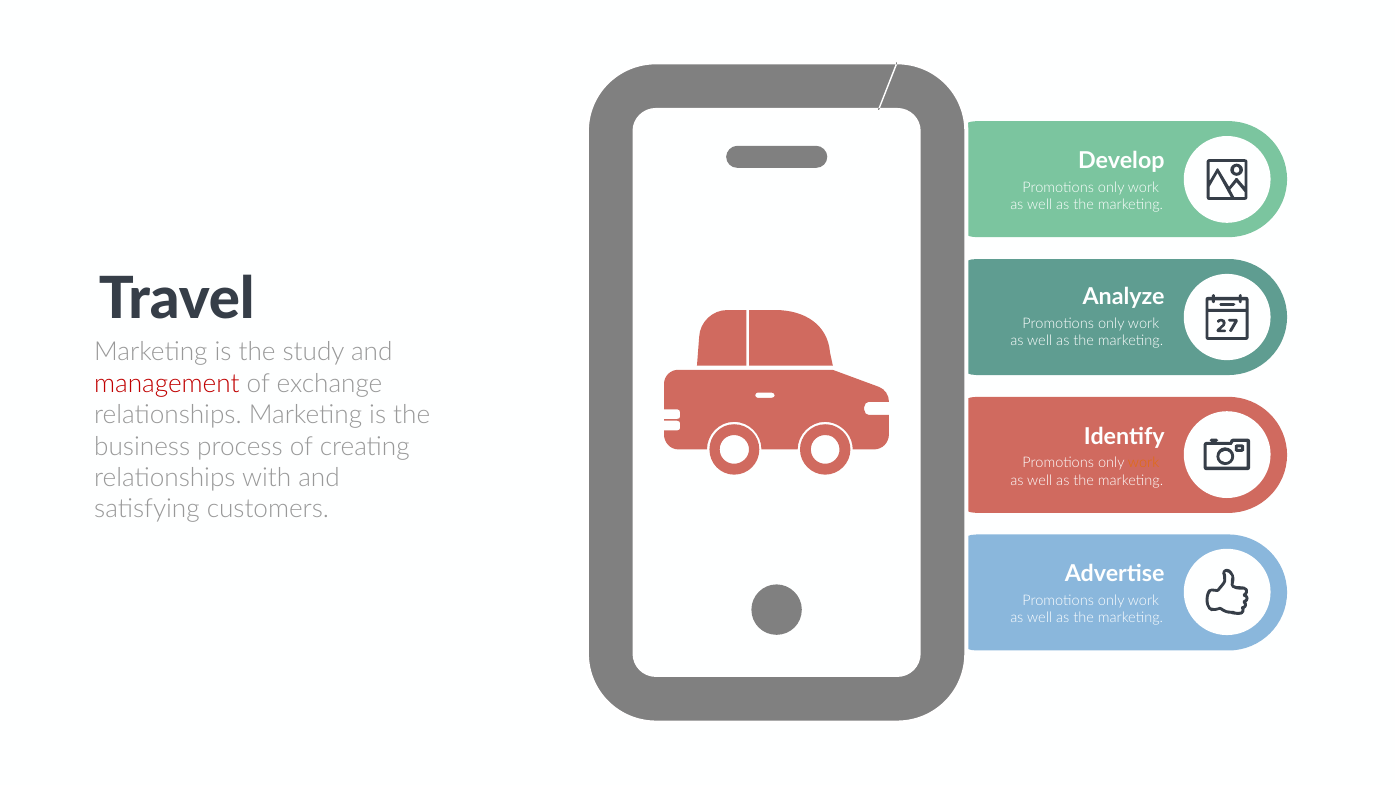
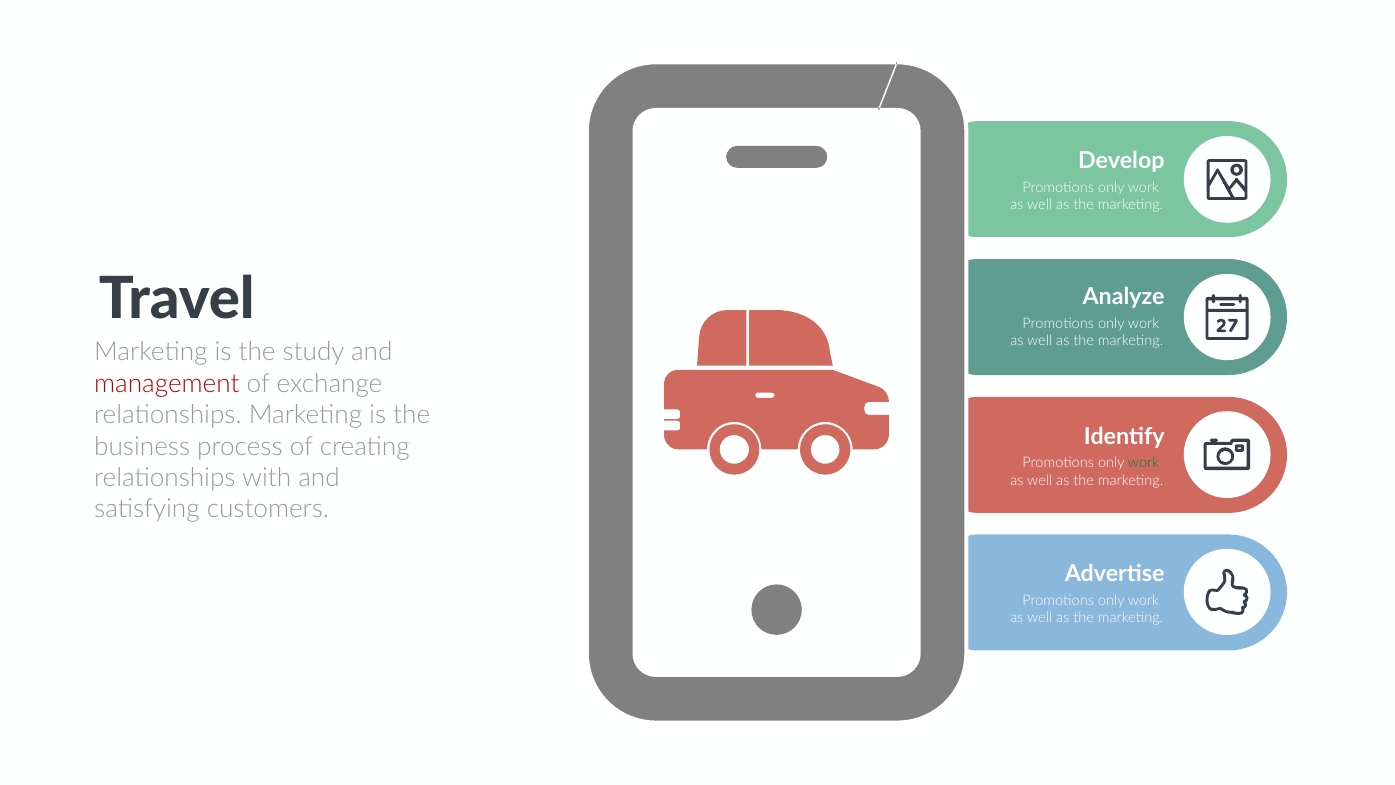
work colour: orange -> green (1144, 463)
